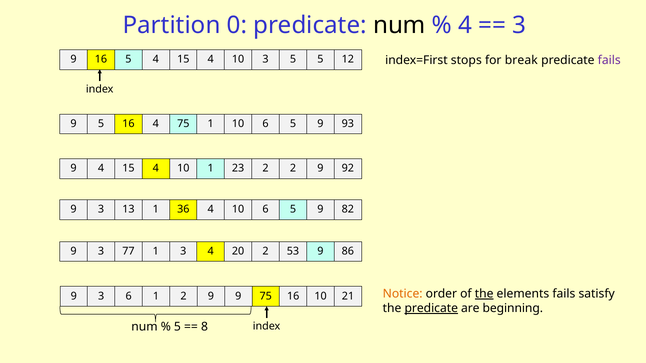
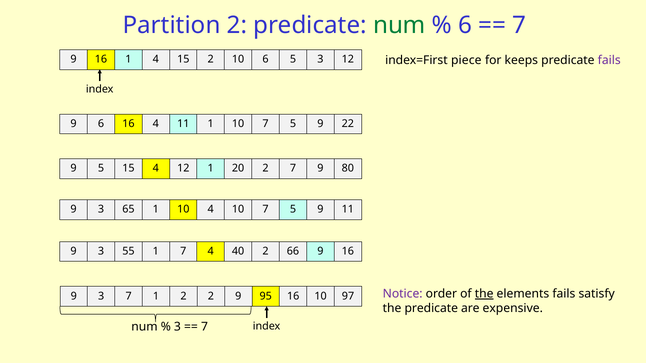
Partition 0: 0 -> 2 (237, 25)
num colour: black -> green (399, 25)
4: 4 -> 6 (465, 25)
3: 3 -> 7 (519, 25)
16 5: 5 -> 1 (128, 59)
4: 4 -> 2 (211, 59)
10 3: 3 -> 6 (266, 59)
5 5: 5 -> 3 (320, 59)
stops: stops -> piece (466, 60)
break: break -> keeps (521, 60)
9 5: 5 -> 6 (101, 124)
4 75: 75 -> 11 (183, 124)
1 10 6: 6 -> 7 (266, 124)
93: 93 -> 22 (348, 124)
9 4: 4 -> 5 (101, 168)
10: 10 -> 12 (183, 168)
23: 23 -> 20 (238, 168)
2 2: 2 -> 7 (293, 168)
92: 92 -> 80 (348, 168)
13: 13 -> 65 (128, 210)
36: 36 -> 10 (183, 210)
4 10 6: 6 -> 7 (266, 210)
9 82: 82 -> 11 (348, 210)
77: 77 -> 55 (128, 251)
1 3: 3 -> 7 (183, 251)
20: 20 -> 40 (238, 251)
53: 53 -> 66 (293, 251)
86: 86 -> 16 (348, 251)
Notice colour: orange -> purple (403, 294)
3 6: 6 -> 7 (129, 296)
1 2 9: 9 -> 2 (211, 296)
9 75: 75 -> 95 (266, 296)
21: 21 -> 97 (348, 296)
predicate underline: present -> none (431, 309)
beginning: beginning -> expensive (513, 309)
5: 5 -> 3 (177, 327)
8: 8 -> 7 (204, 327)
